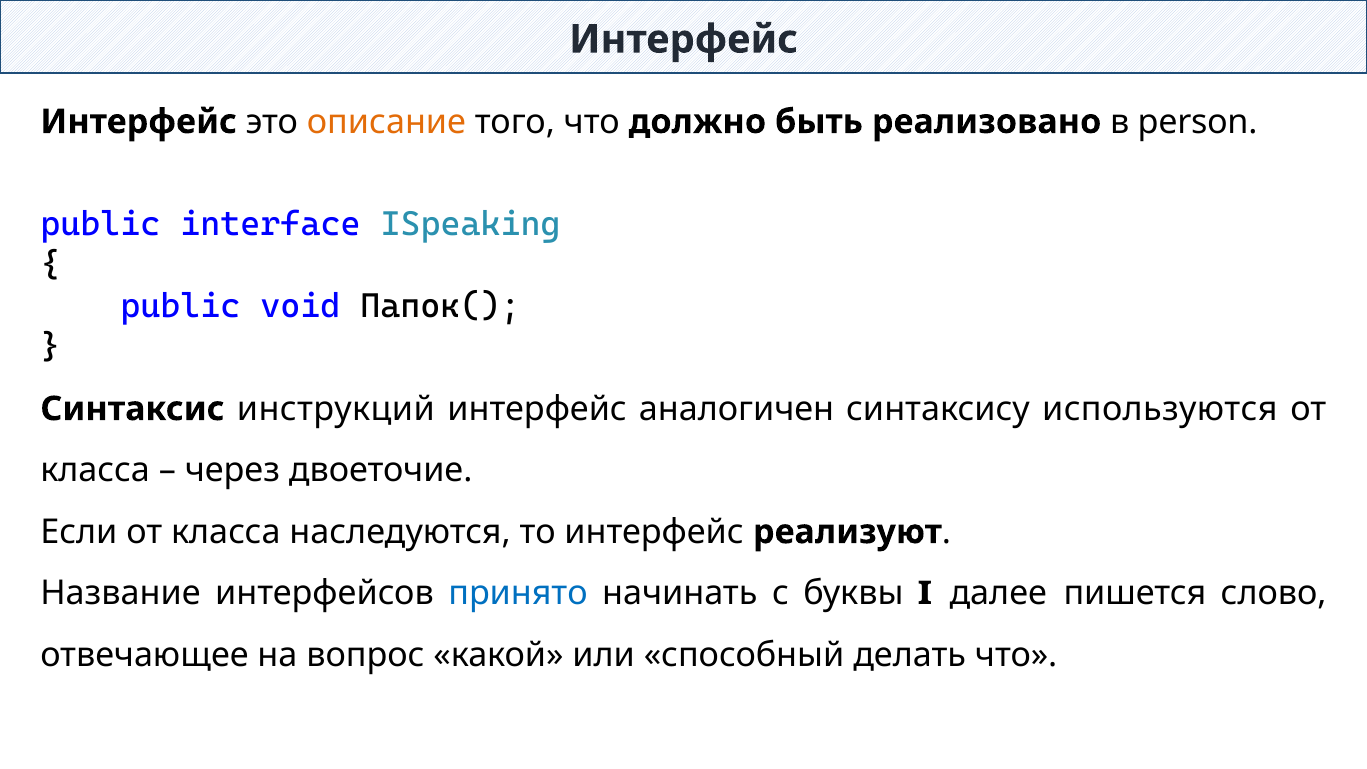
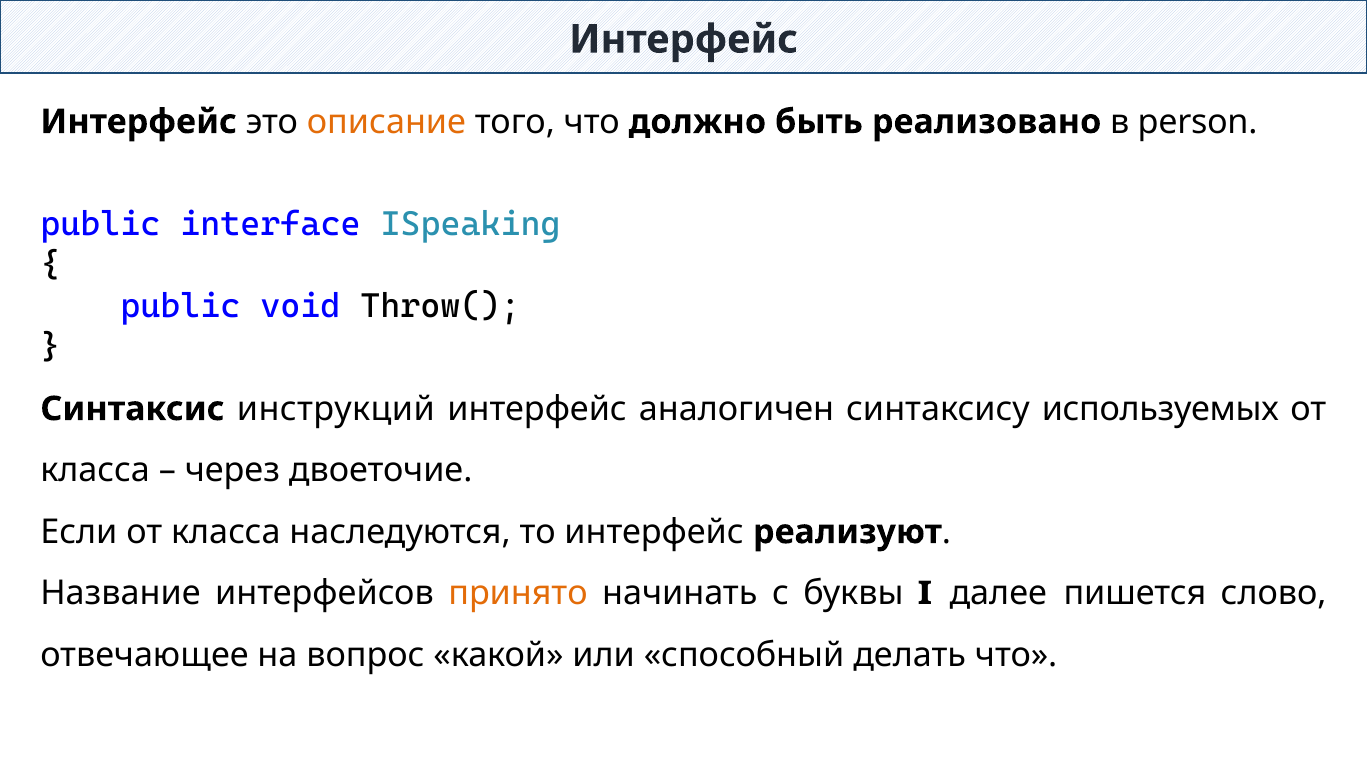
Папок(: Папок( -> Throw( (440, 306)
используются: используются -> используемых (1160, 409)
принято colour: blue -> orange (518, 593)
